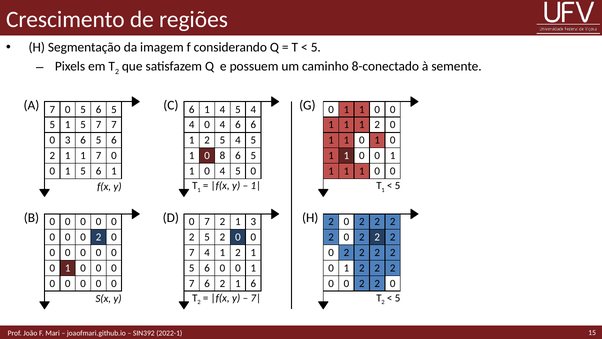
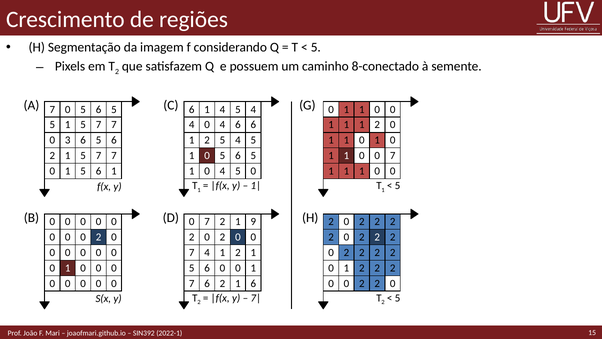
1: 1 -> 5 (83, 156)
0: 0 -> 7 (114, 156)
1 0 8: 8 -> 5 (222, 156)
1: 1 -> 7 (393, 156)
1 3: 3 -> 9 (253, 222)
5: 5 -> 0 (207, 237)
